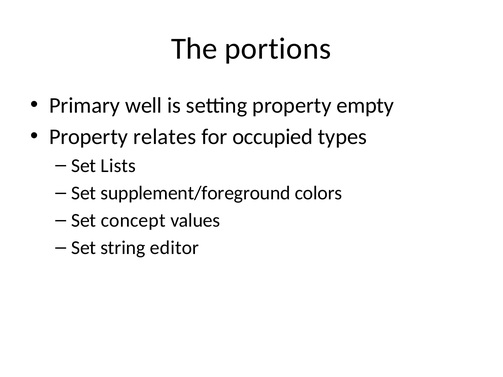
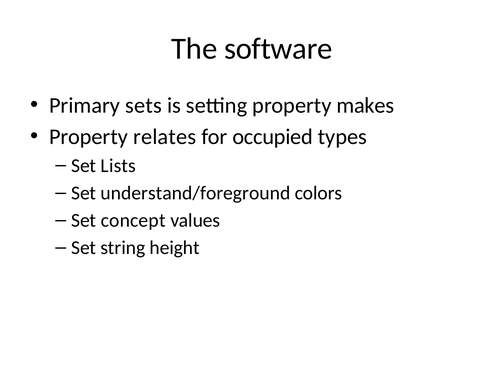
portions: portions -> software (278, 49)
well: well -> sets (143, 106)
empty: empty -> makes (365, 106)
supplement/foreground: supplement/foreground -> understand/foreground (195, 193)
editor: editor -> height (175, 248)
